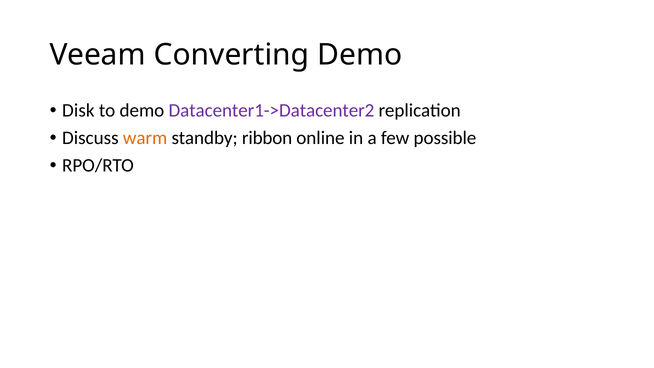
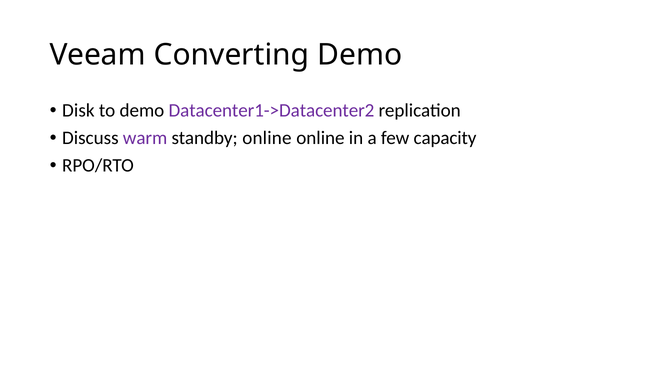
warm colour: orange -> purple (145, 138)
standby ribbon: ribbon -> online (267, 138)
possible: possible -> capacity (445, 138)
